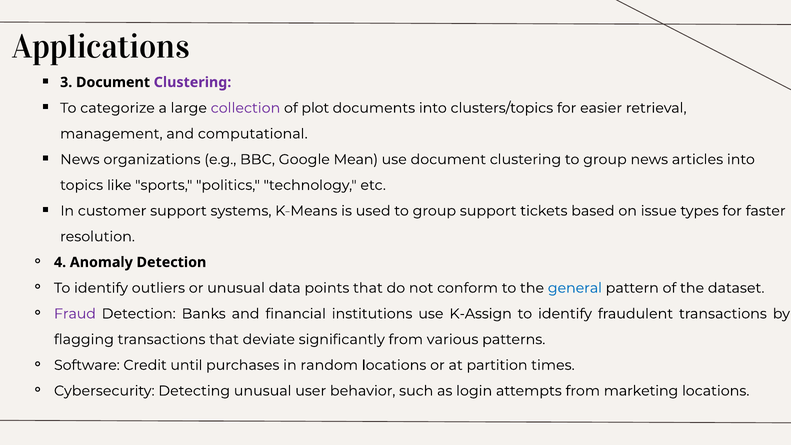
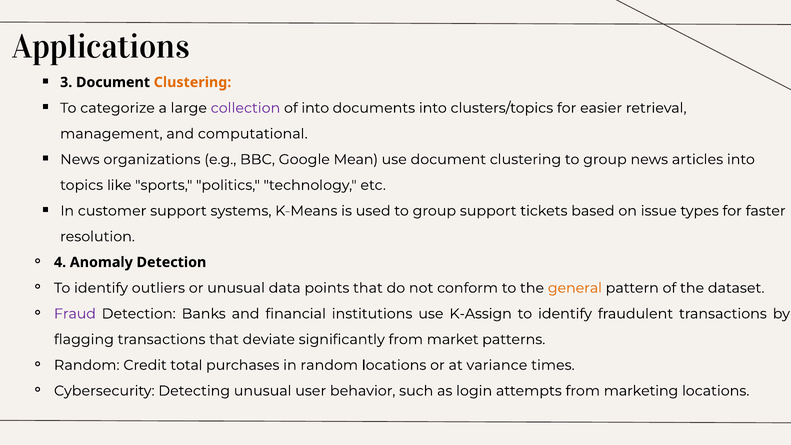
Clustering colour: purple -> orange (193, 82)
of plot: plot -> into (315, 108)
general colour: blue -> orange (575, 288)
various: various -> market (453, 339)
Software: Software -> Random (87, 365)
until: until -> total (186, 365)
partition: partition -> variance (497, 365)
